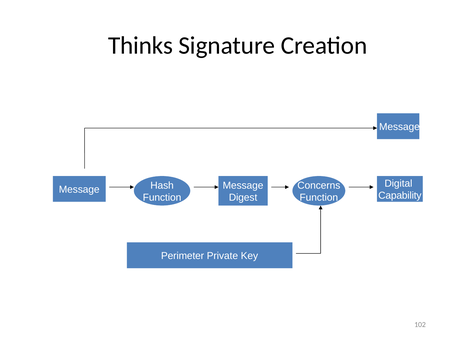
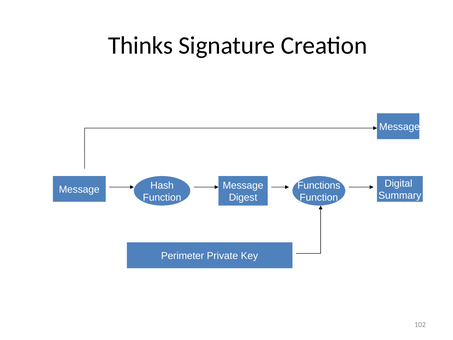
Concerns: Concerns -> Functions (319, 185)
Capability: Capability -> Summary (400, 196)
